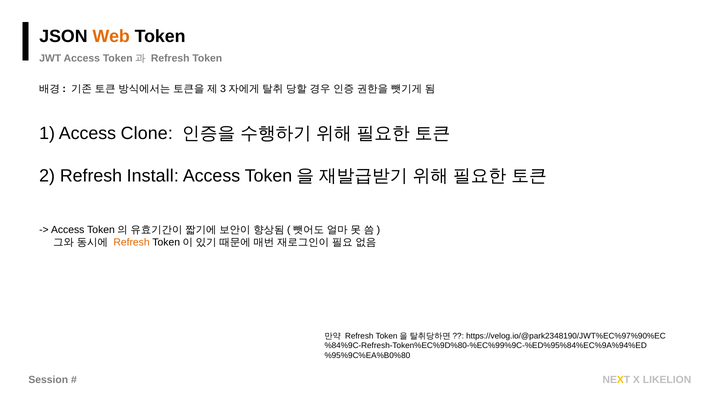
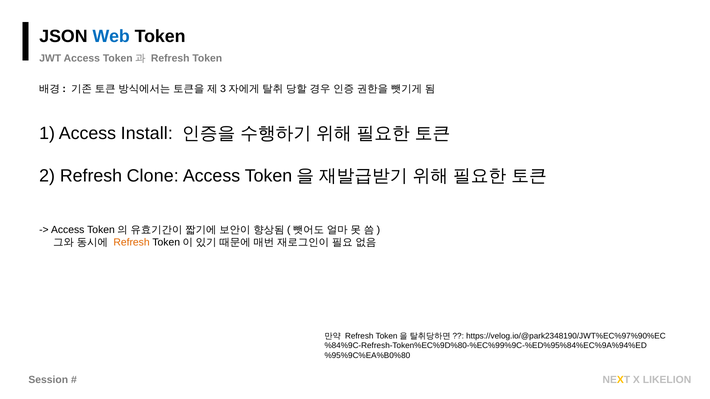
Web colour: orange -> blue (111, 36)
Clone: Clone -> Install (147, 133)
Install: Install -> Clone (153, 176)
